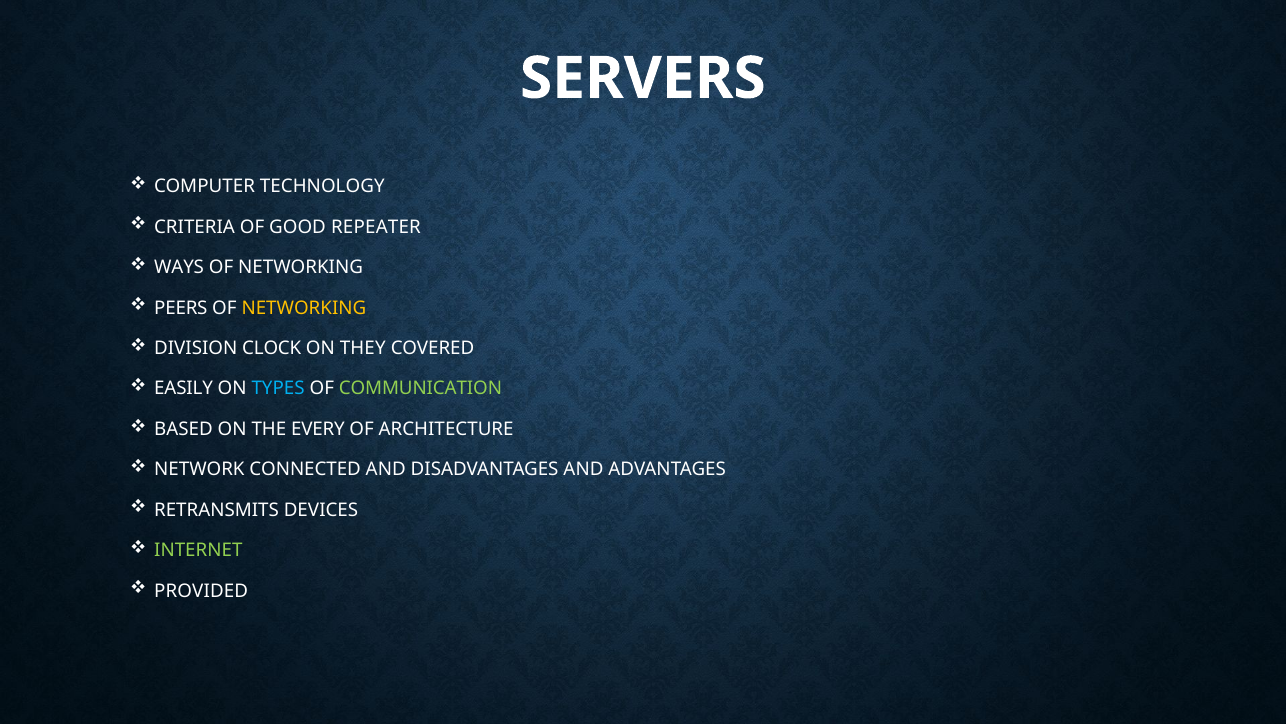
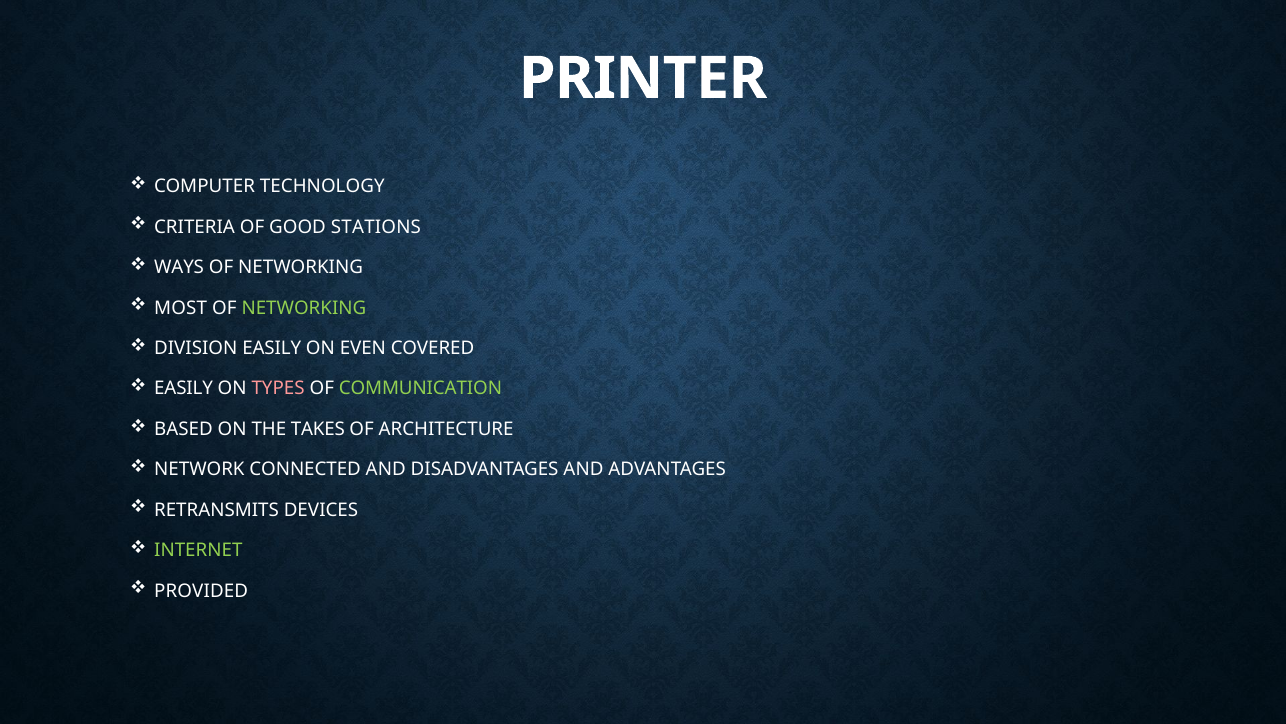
SERVERS: SERVERS -> PRINTER (643, 78)
REPEATER: REPEATER -> STATIONS (376, 227)
PEERS: PEERS -> MOST (181, 308)
NETWORKING colour: yellow -> light green (304, 308)
DIVISION CLOCK: CLOCK -> EASILY (272, 348)
THEY: THEY -> EVEN (363, 348)
TYPES colour: light blue -> pink (278, 388)
EVERY: EVERY -> TAKES (318, 429)
